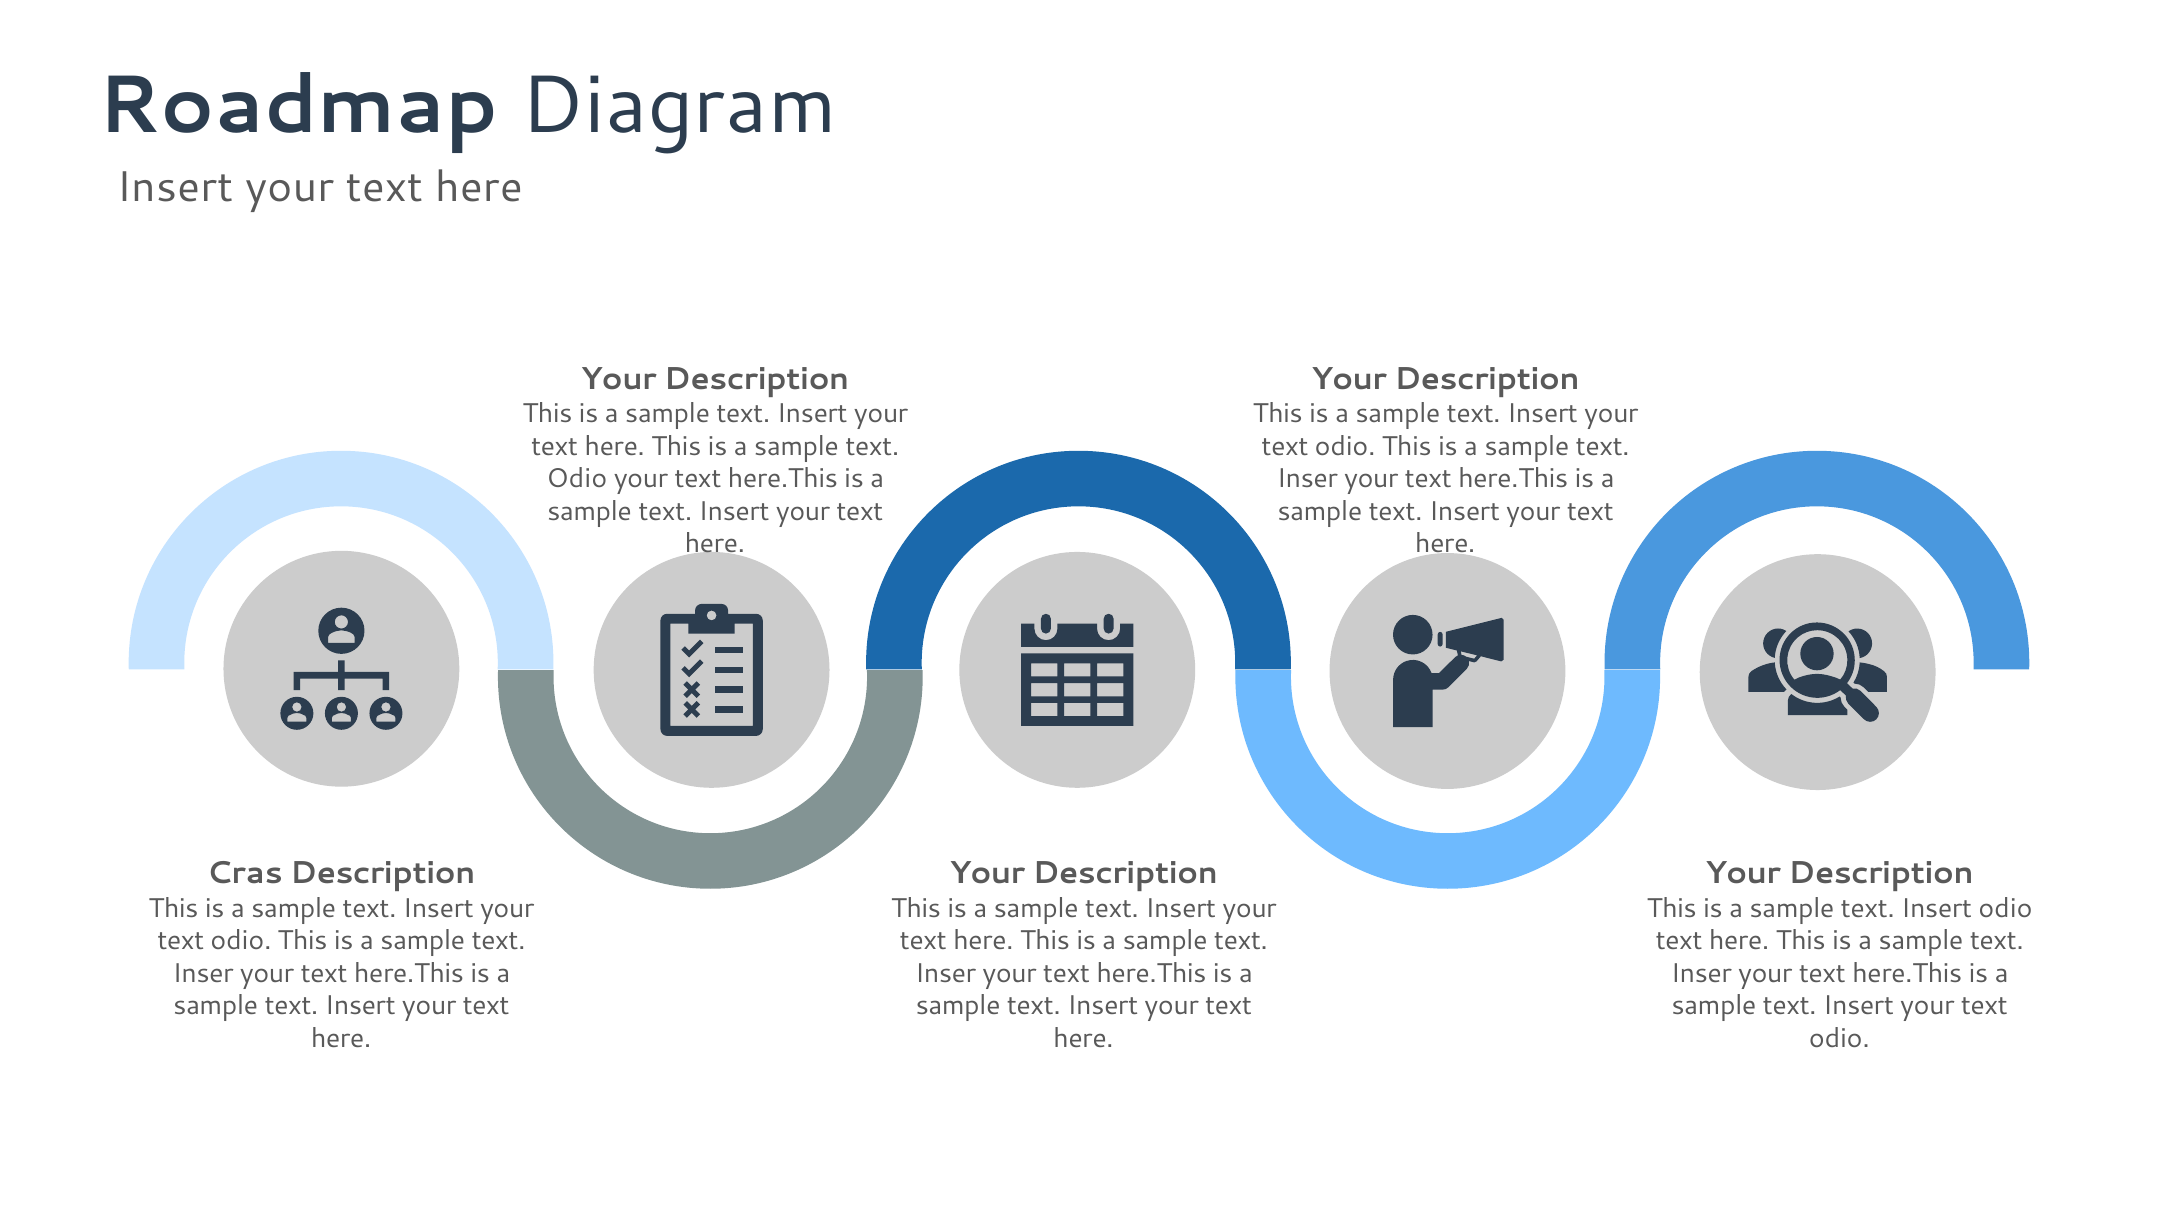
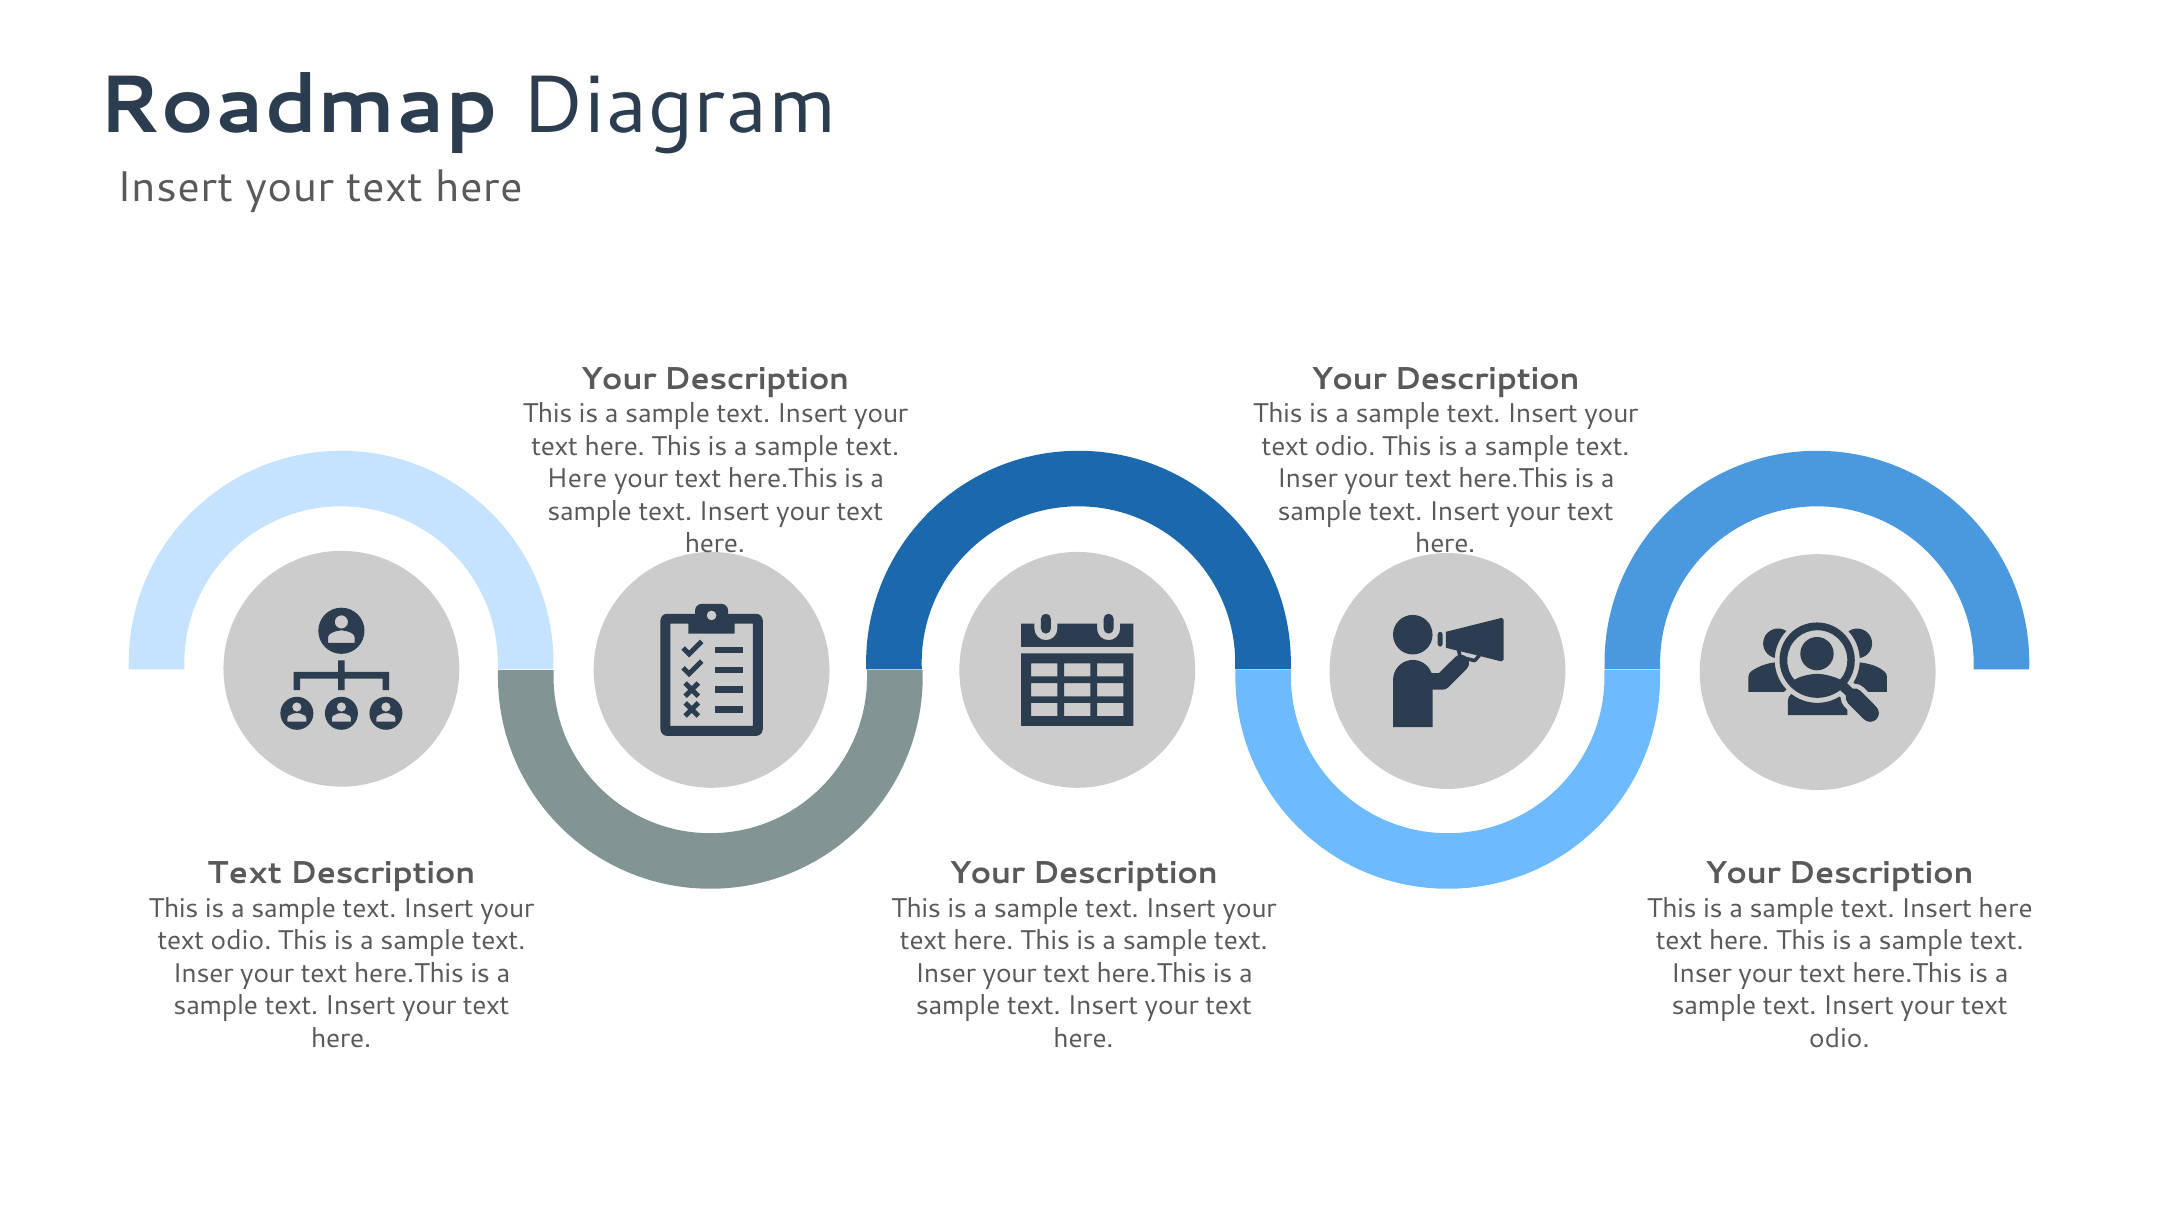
Odio: Odio -> Here (577, 479)
Cras: Cras -> Text (245, 873)
Insert odio: odio -> here (2006, 908)
